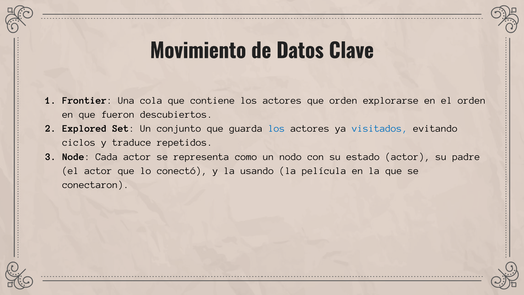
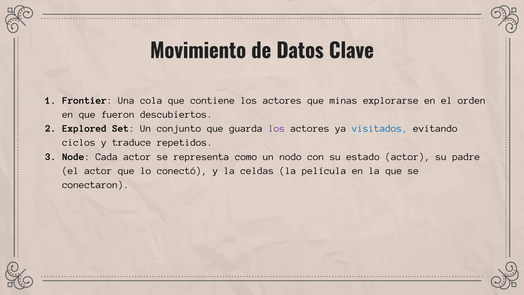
que orden: orden -> minas (344, 100)
los colour: blue -> purple (277, 128)
usando: usando -> celdas (257, 171)
